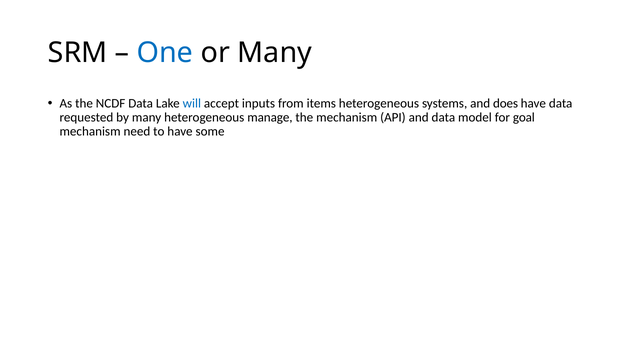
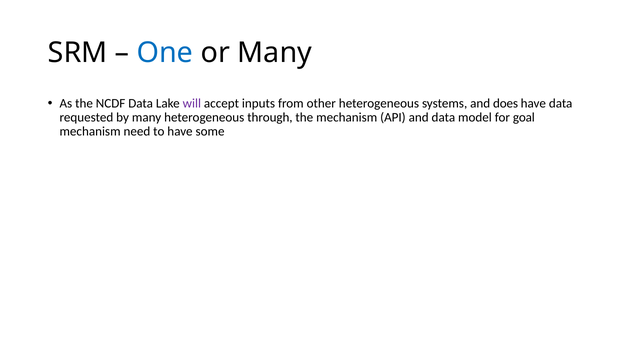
will colour: blue -> purple (192, 103)
items: items -> other (321, 103)
manage: manage -> through (270, 117)
